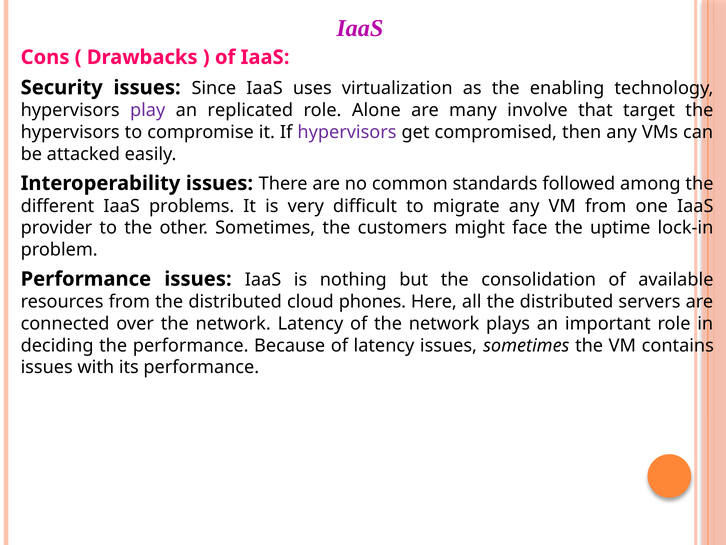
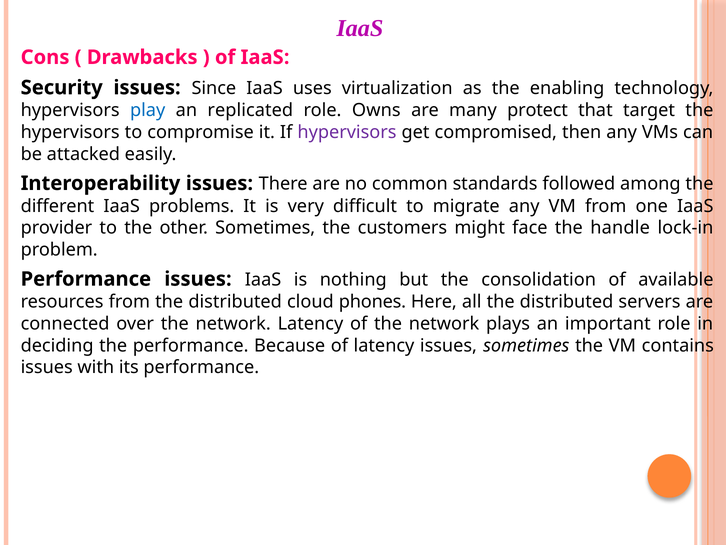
play colour: purple -> blue (148, 110)
Alone: Alone -> Owns (376, 110)
involve: involve -> protect (538, 110)
uptime: uptime -> handle (620, 228)
